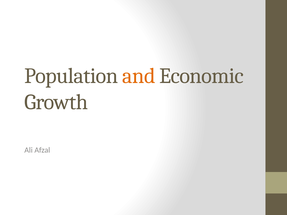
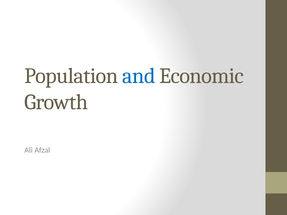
and colour: orange -> blue (139, 76)
